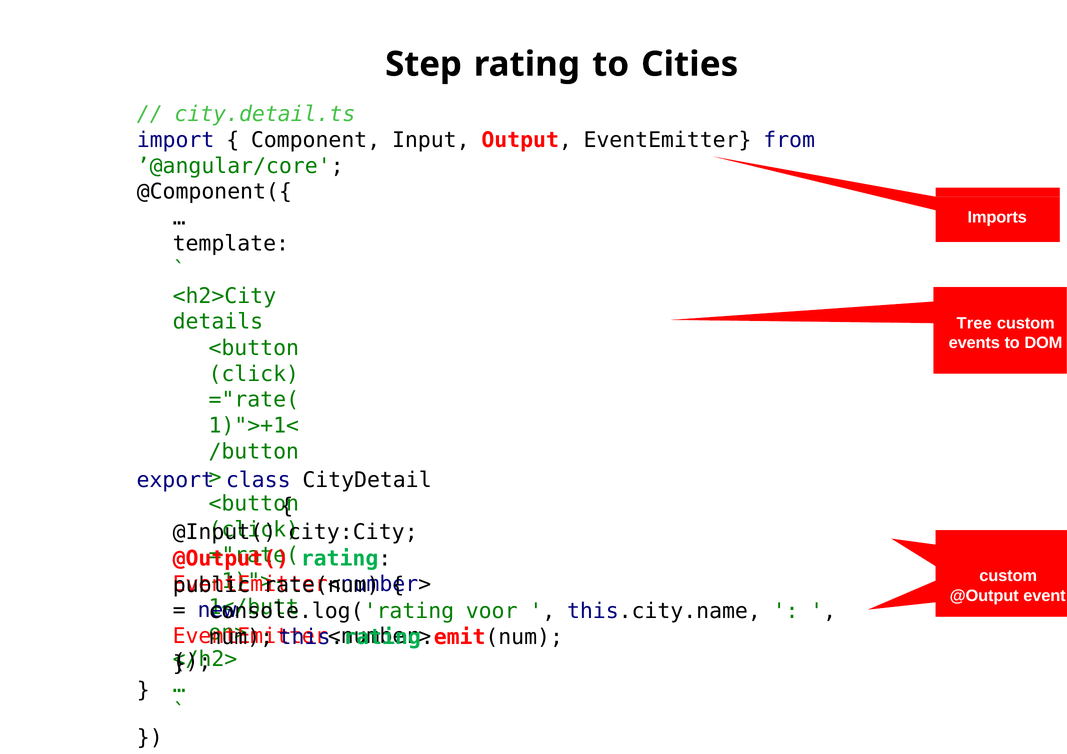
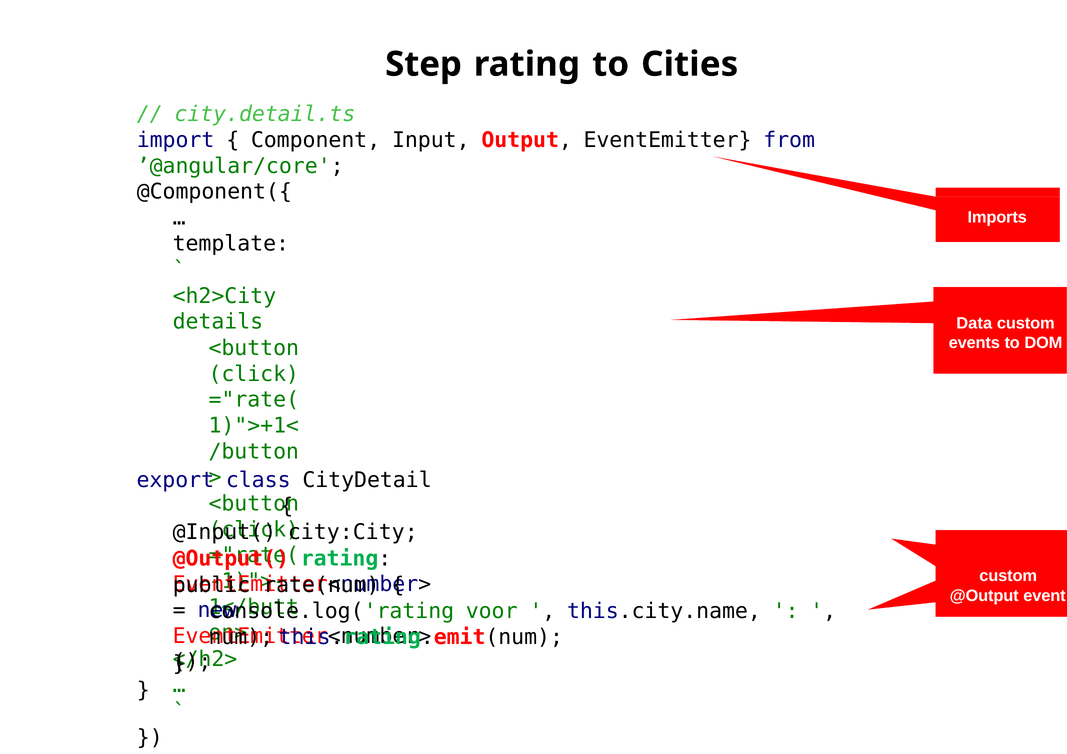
Tree: Tree -> Data (974, 323)
